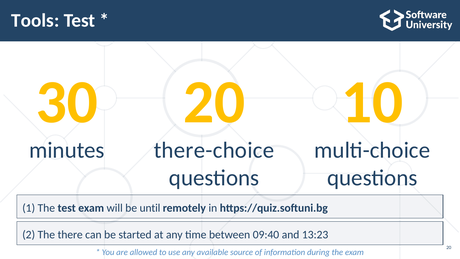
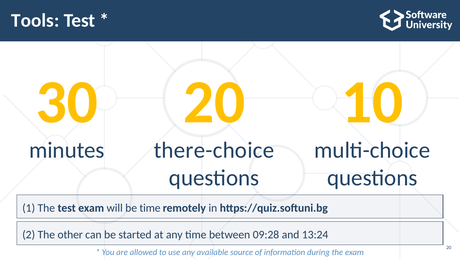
be until: until -> time (150, 208)
there: there -> other (70, 234)
09:40: 09:40 -> 09:28 (266, 234)
13:23: 13:23 -> 13:24 (315, 234)
